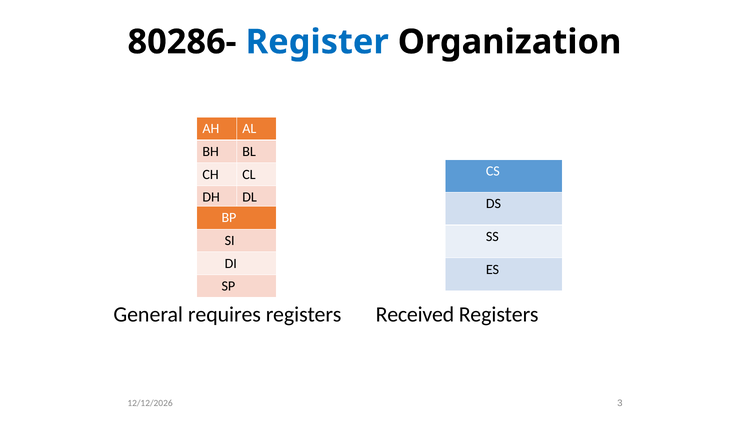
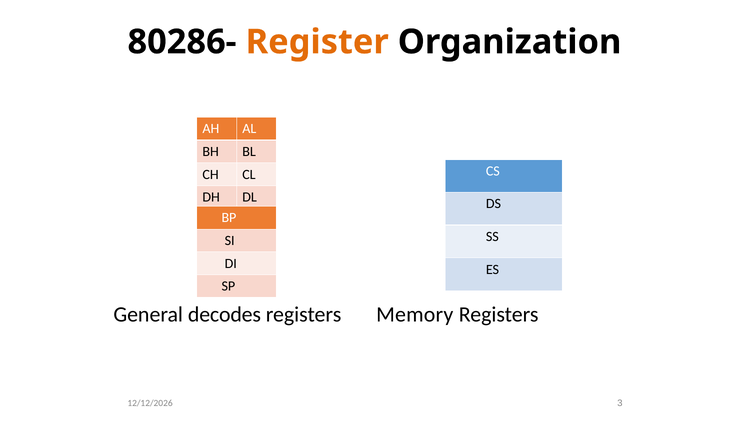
Register colour: blue -> orange (317, 42)
requires: requires -> decodes (224, 315)
Received: Received -> Memory (415, 315)
